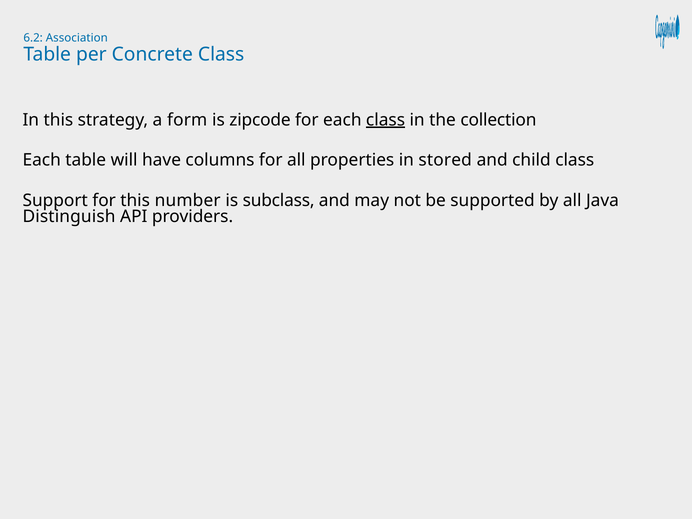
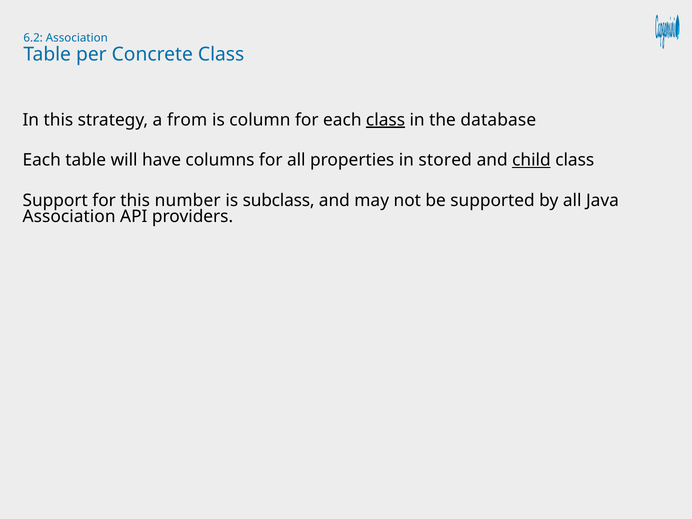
form: form -> from (187, 120)
zipcode: zipcode -> column (260, 120)
collection: collection -> database (498, 120)
child underline: none -> present (531, 160)
Distinguish: Distinguish -> Association (69, 216)
